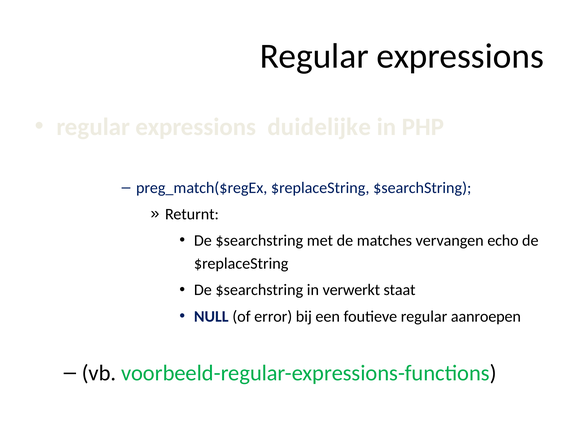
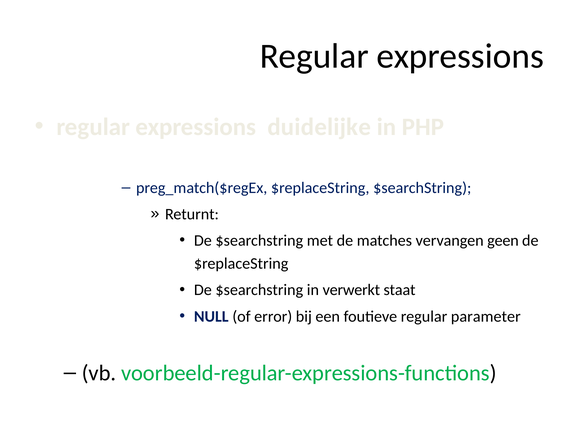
echo: echo -> geen (503, 241)
aanroepen: aanroepen -> parameter (486, 317)
